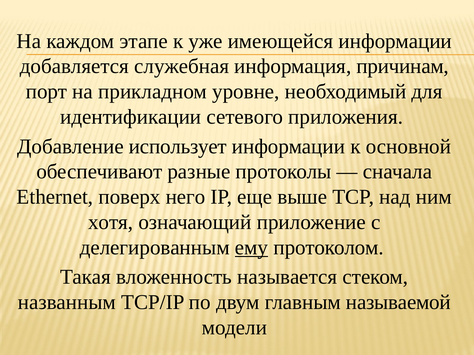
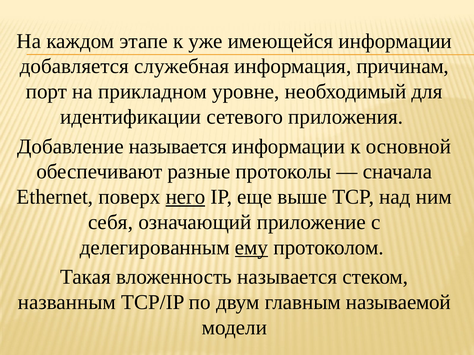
Добавление использует: использует -> называется (178, 147)
него underline: none -> present (186, 197)
хотя: хотя -> себя (111, 223)
